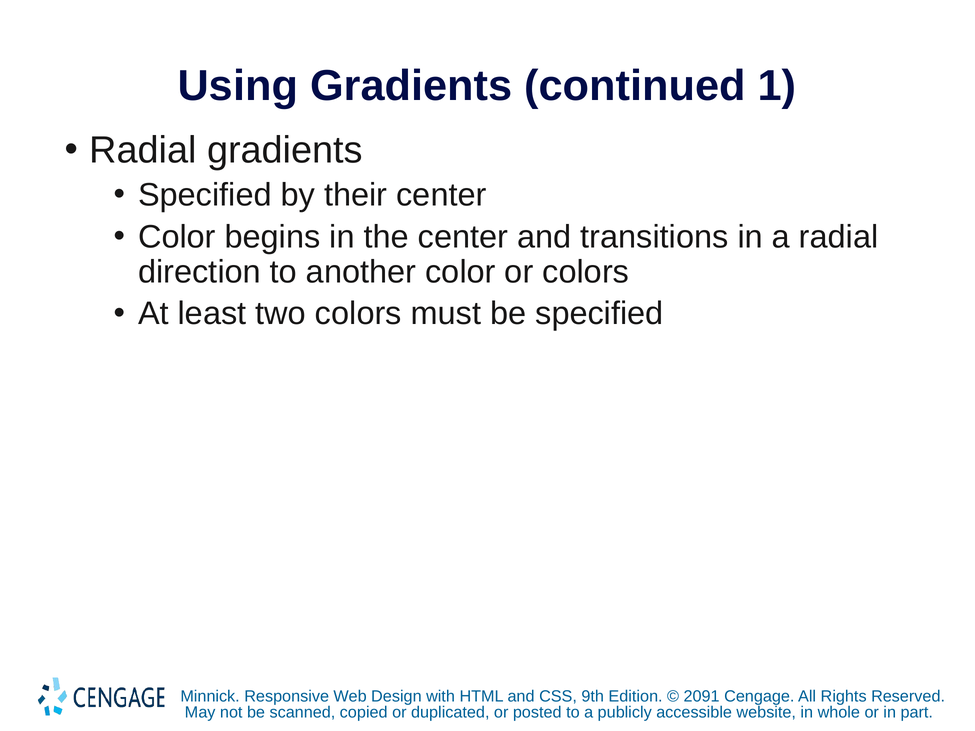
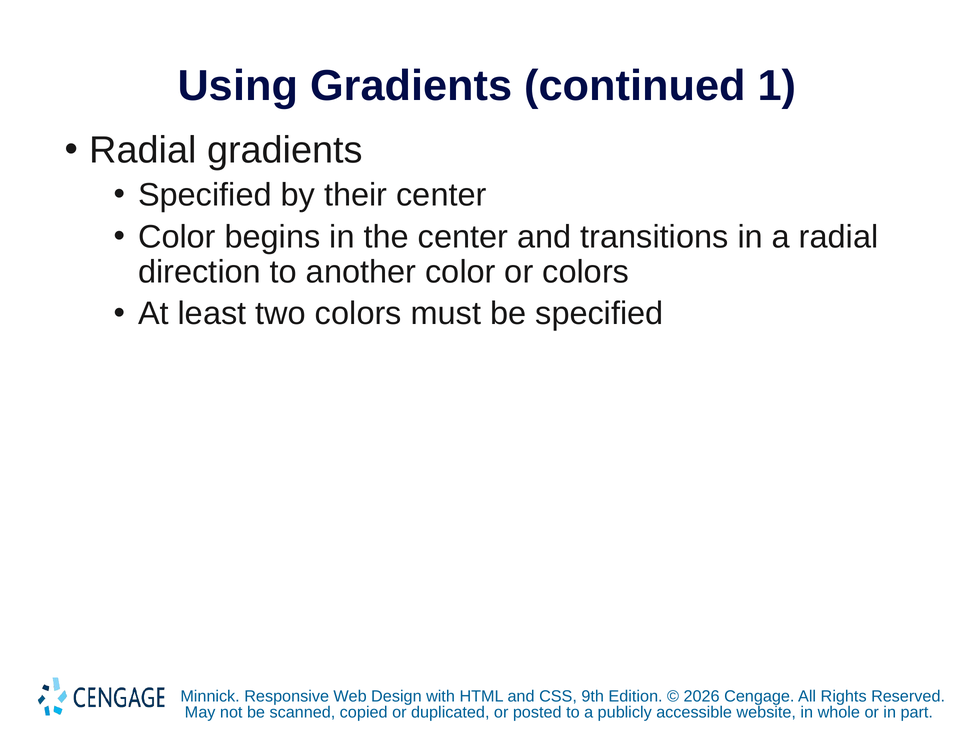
2091: 2091 -> 2026 (702, 697)
